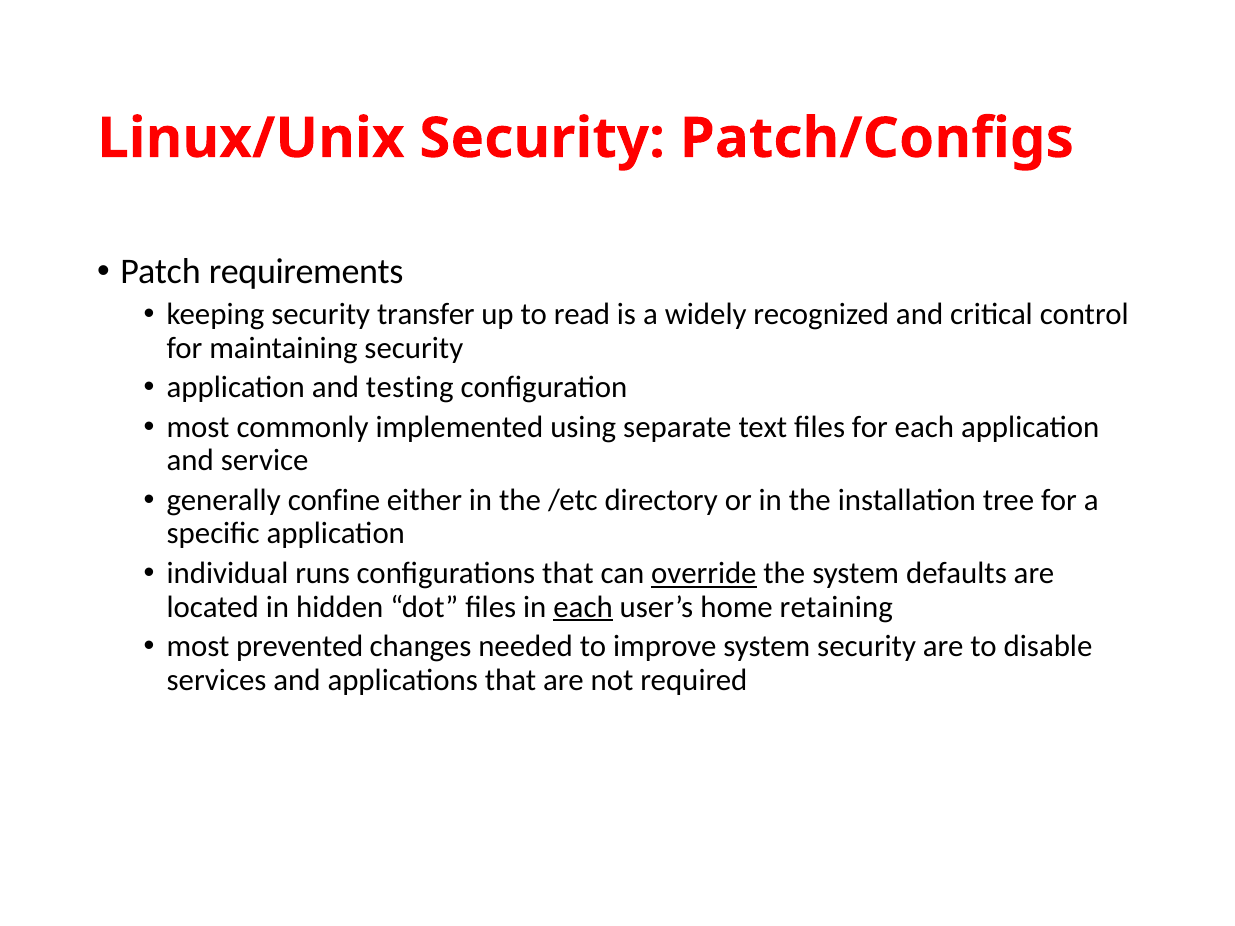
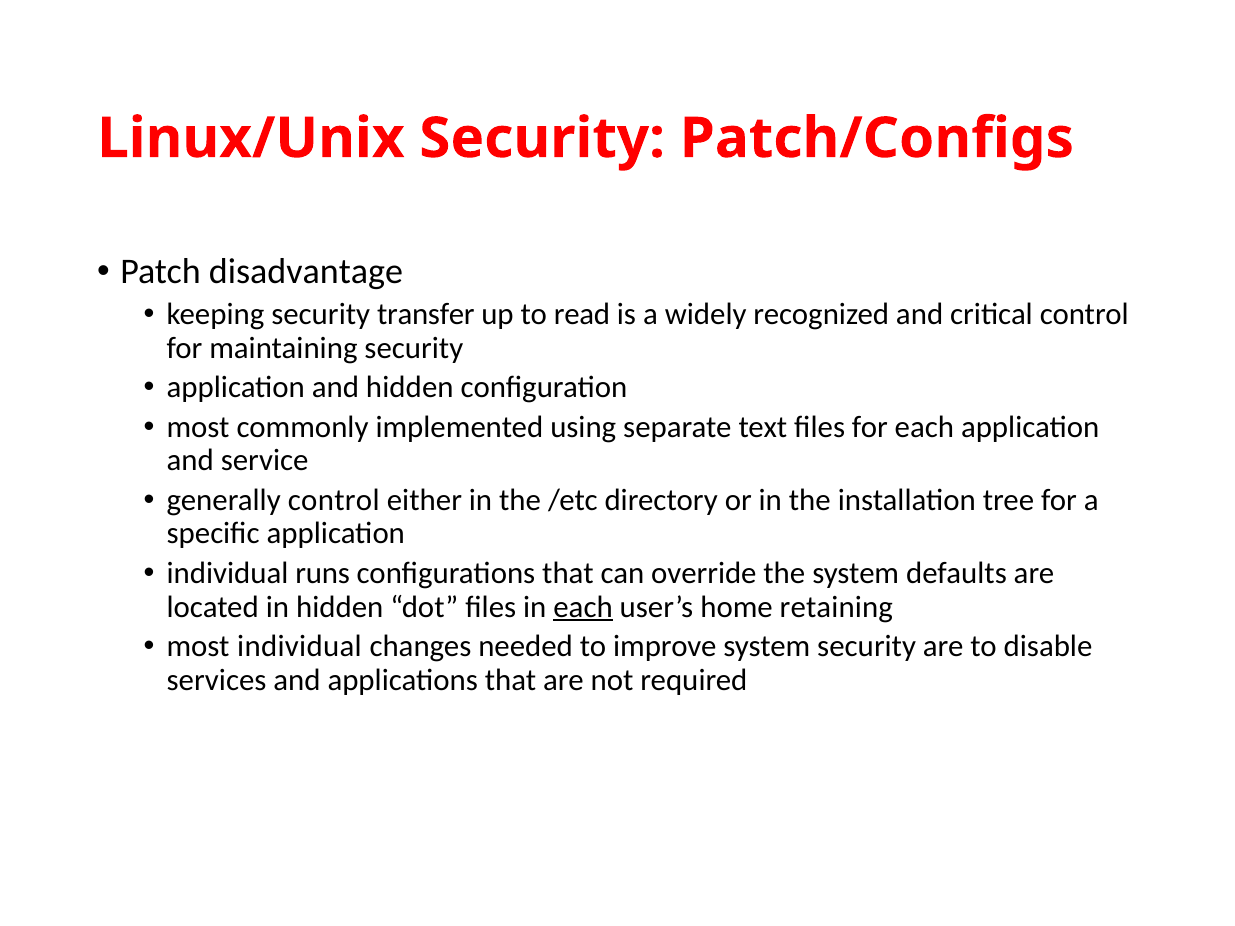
requirements: requirements -> disadvantage (306, 272)
and testing: testing -> hidden (410, 388)
generally confine: confine -> control (334, 501)
override underline: present -> none (704, 574)
most prevented: prevented -> individual (299, 647)
